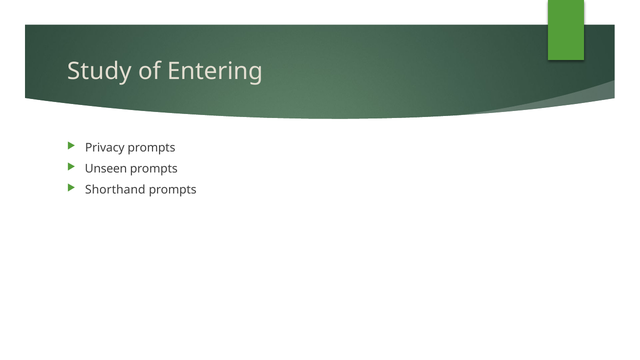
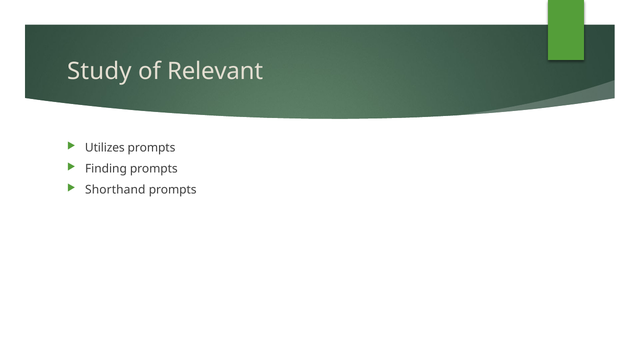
Entering: Entering -> Relevant (215, 71)
Privacy: Privacy -> Utilizes (105, 148)
Unseen: Unseen -> Finding (106, 169)
